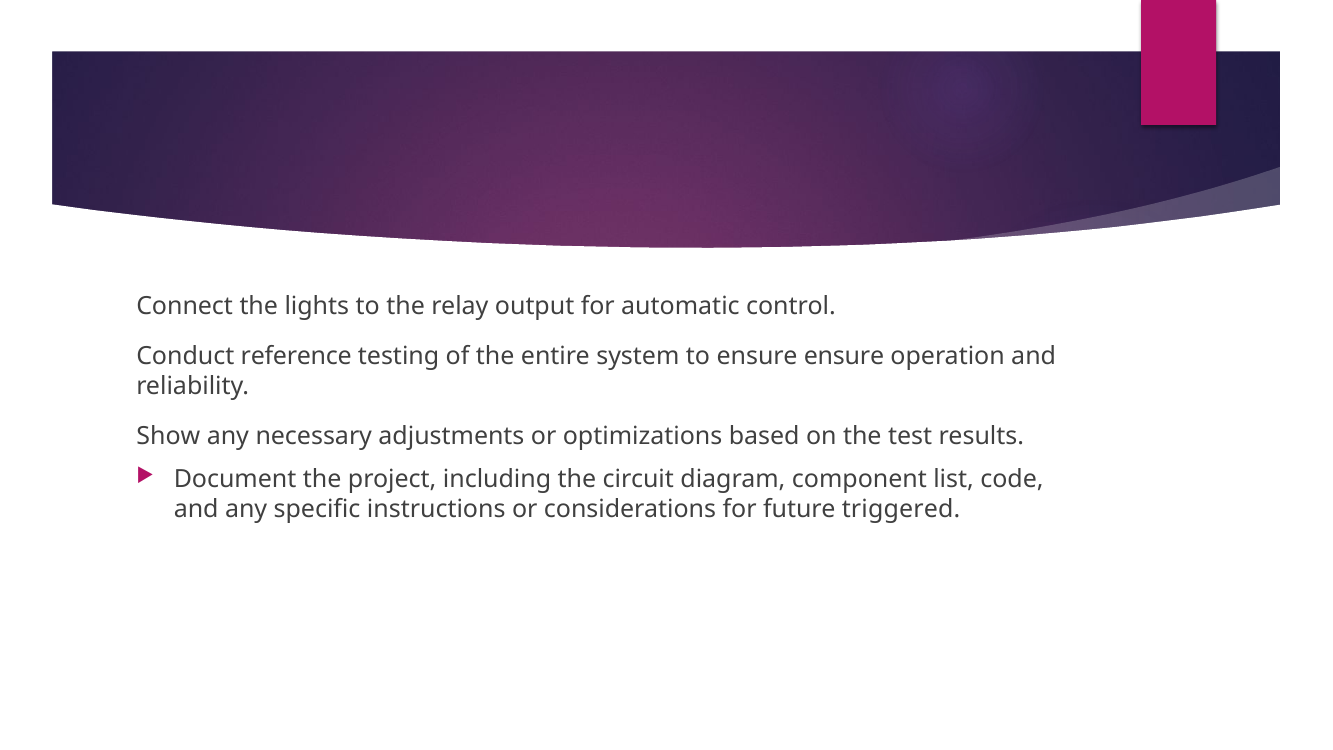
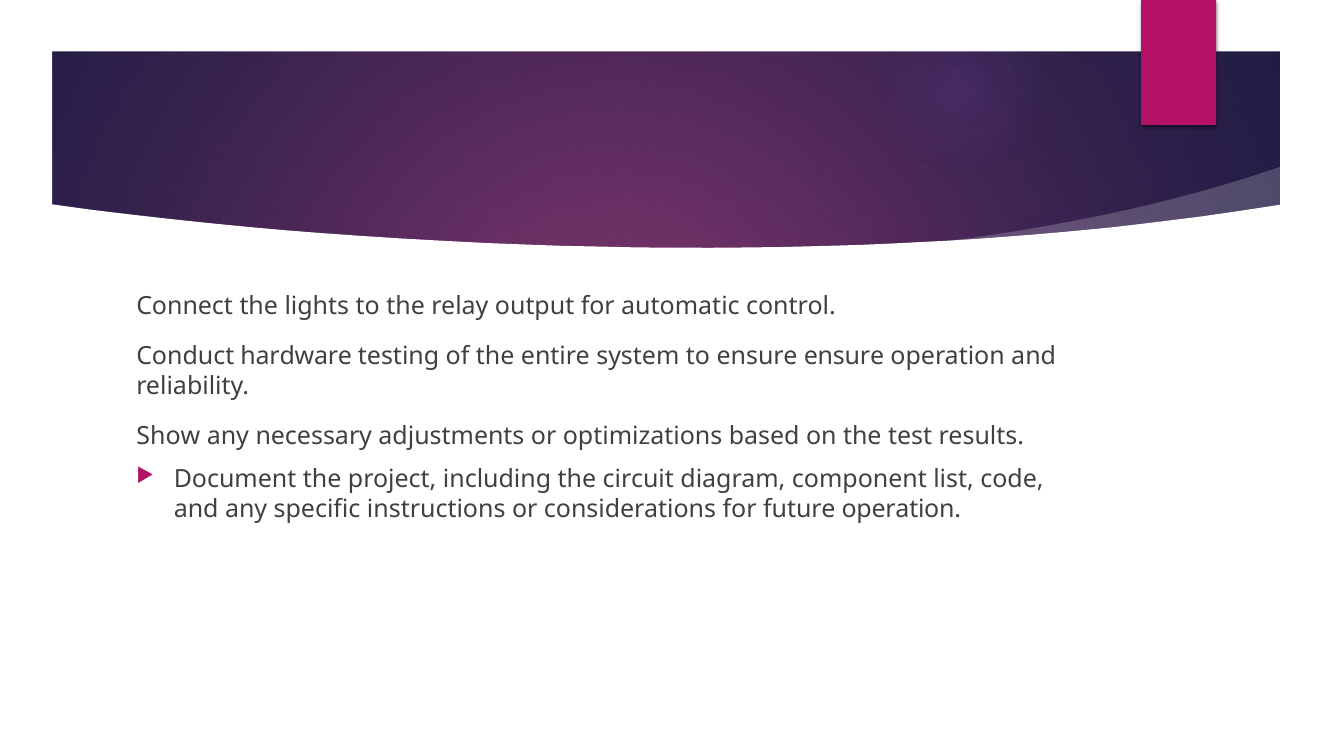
reference: reference -> hardware (296, 356)
future triggered: triggered -> operation (901, 510)
